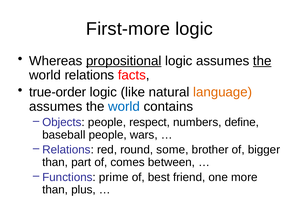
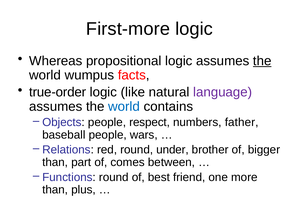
propositional underline: present -> none (124, 61)
world relations: relations -> wumpus (89, 75)
language colour: orange -> purple (223, 92)
define: define -> father (242, 122)
some: some -> under (173, 150)
Functions prime: prime -> round (114, 177)
